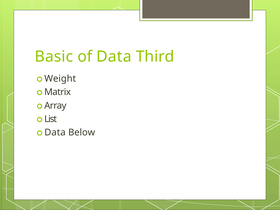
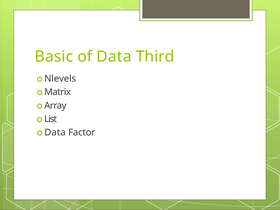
Weight: Weight -> Nlevels (60, 79)
Below: Below -> Factor (82, 132)
